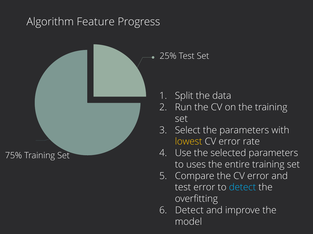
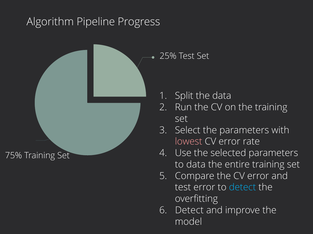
Feature: Feature -> Pipeline (96, 22)
lowest colour: yellow -> pink (189, 142)
to uses: uses -> data (196, 165)
